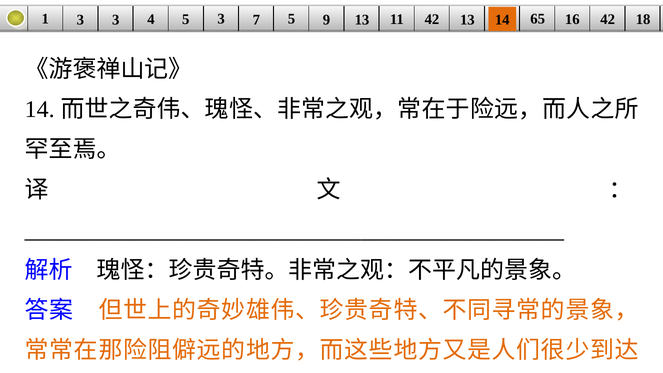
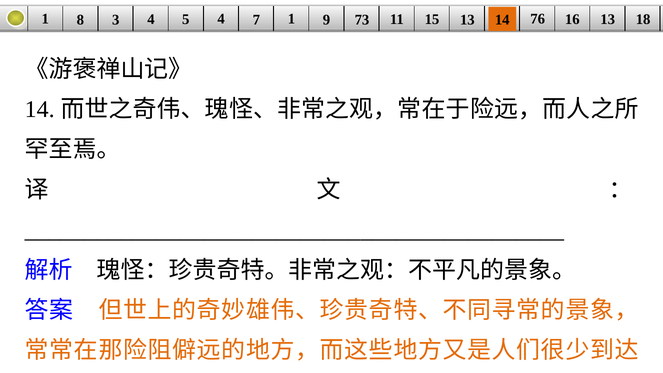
1 3: 3 -> 8 (80, 20)
5 3: 3 -> 4 (221, 19)
7 5: 5 -> 1 (291, 19)
9 13: 13 -> 73 (362, 20)
11 42: 42 -> 15 (432, 19)
65: 65 -> 76 (538, 19)
16 42: 42 -> 13 (608, 20)
